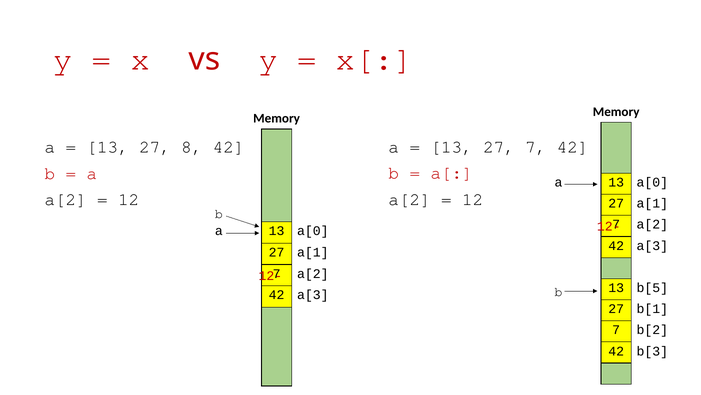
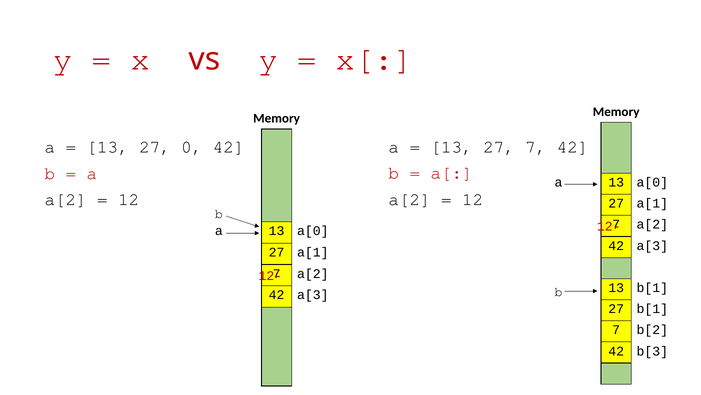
8: 8 -> 0 (192, 147)
13 b[5: b[5 -> b[1 (652, 287)
